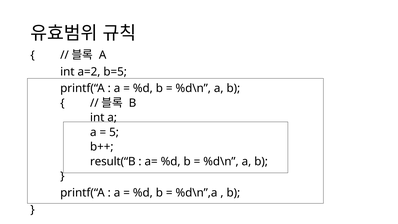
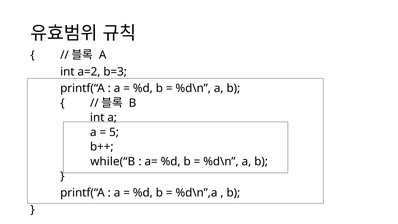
b=5: b=5 -> b=3 (115, 72)
result(“B: result(“B -> while(“B (113, 161)
